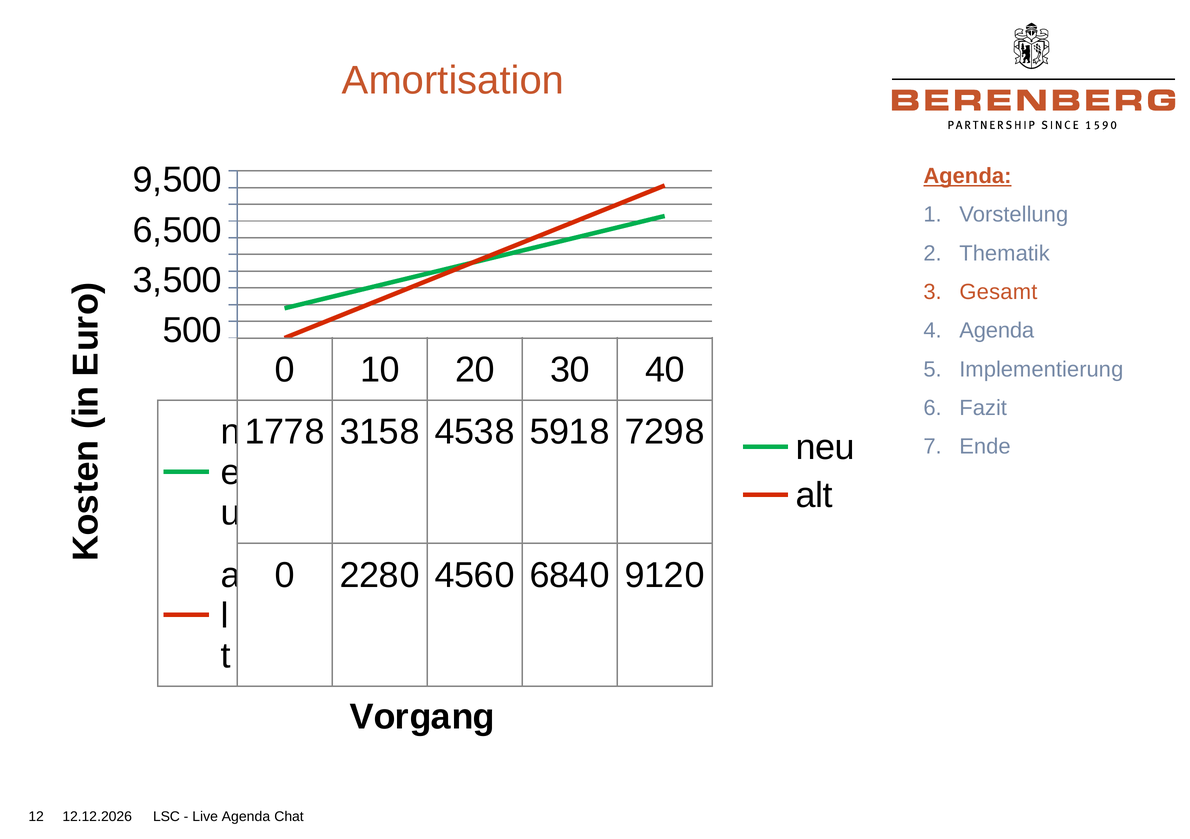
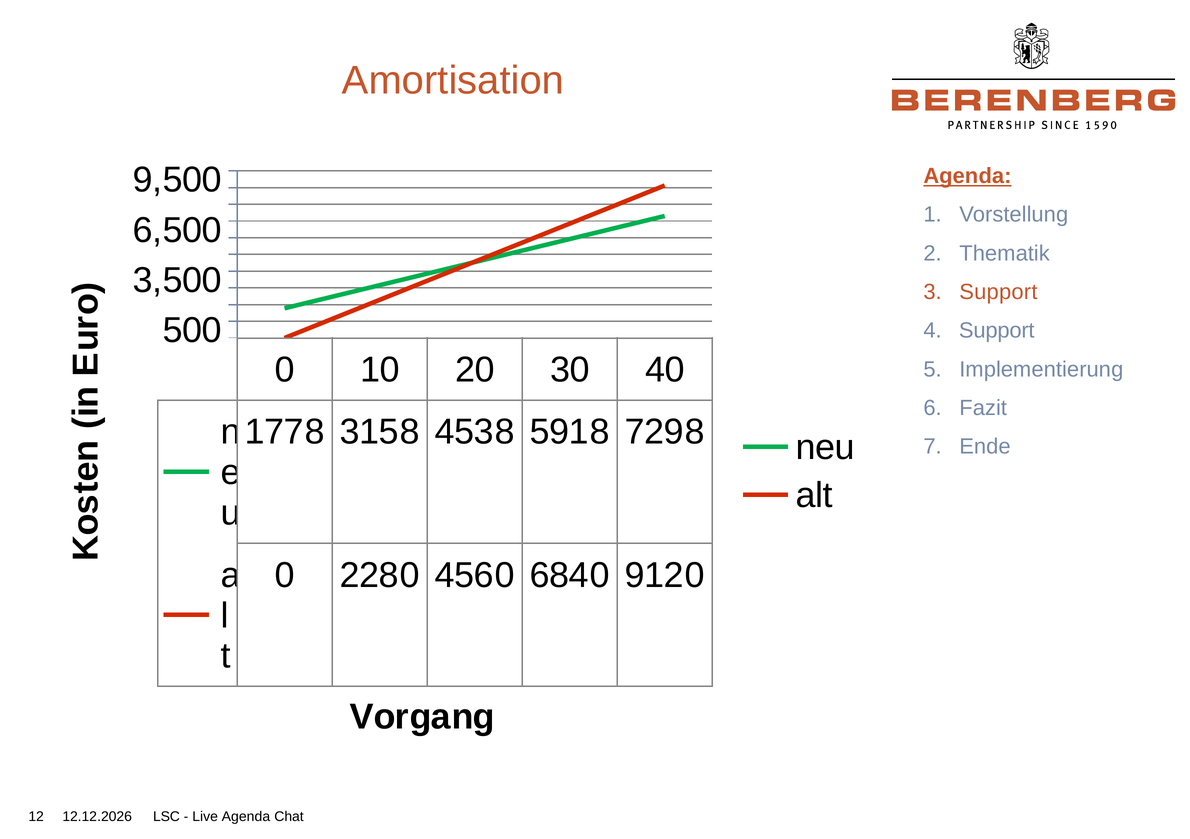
Gesamt: Gesamt -> Support (998, 292)
Agenda: Agenda -> Support (997, 331)
